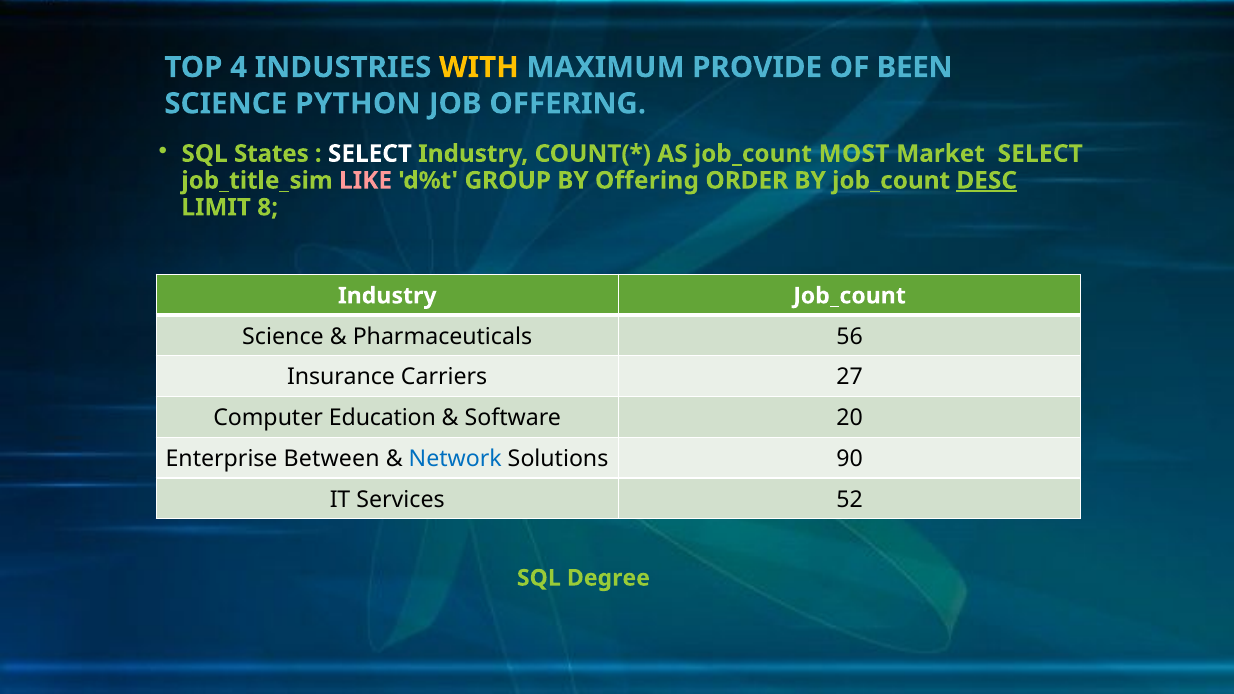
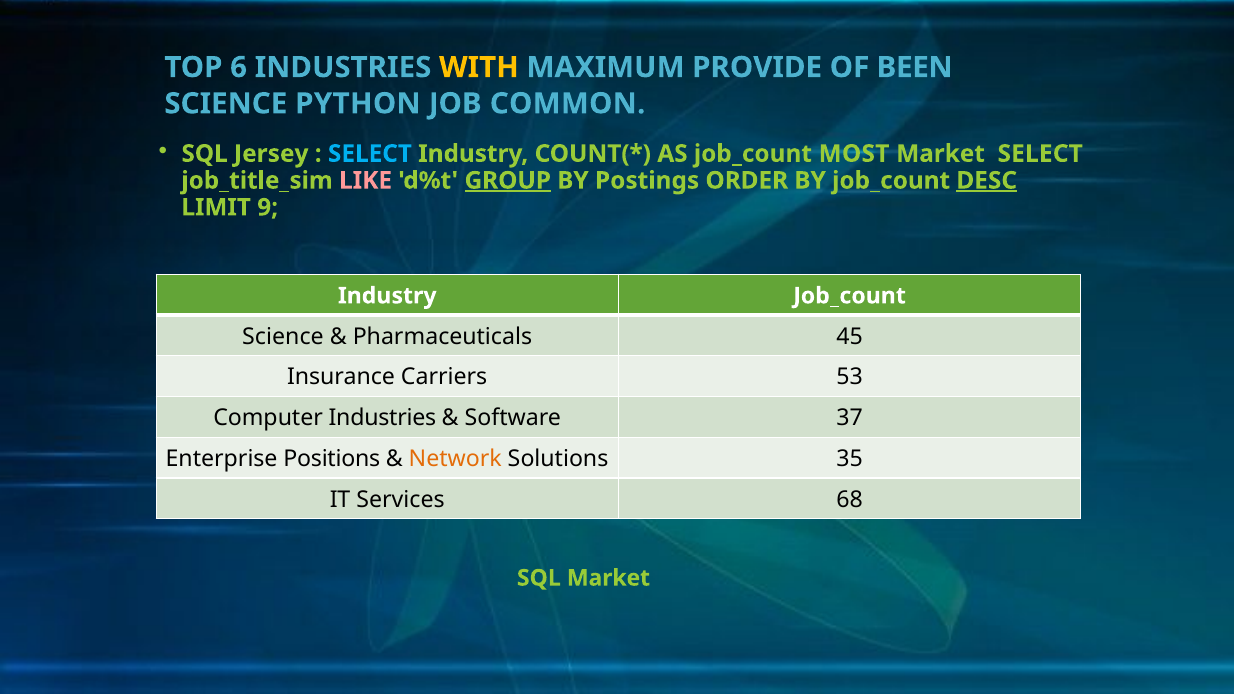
4: 4 -> 6 (239, 67)
JOB OFFERING: OFFERING -> COMMON (568, 104)
States: States -> Jersey (271, 154)
SELECT colour: white -> light blue (370, 154)
GROUP underline: none -> present (508, 181)
BY Offering: Offering -> Postings (647, 181)
8: 8 -> 9 (268, 207)
56: 56 -> 45 (850, 337)
27: 27 -> 53 (850, 377)
Computer Education: Education -> Industries (382, 418)
20: 20 -> 37 (850, 418)
Between: Between -> Positions (332, 459)
Network colour: blue -> orange (455, 459)
90: 90 -> 35 (850, 459)
52: 52 -> 68 (850, 500)
SQL Degree: Degree -> Market (608, 578)
